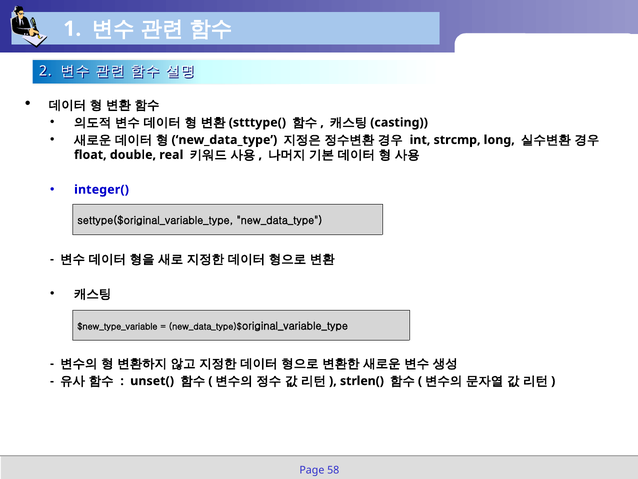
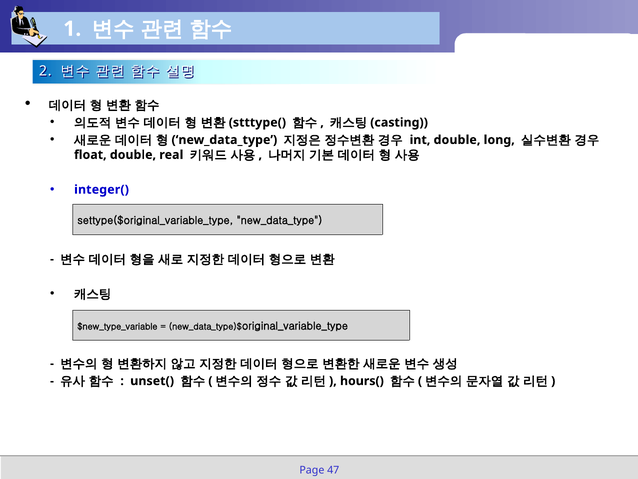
int strcmp: strcmp -> double (457, 140)
strlen(: strlen( -> hours( (362, 381)
58: 58 -> 47 (333, 470)
